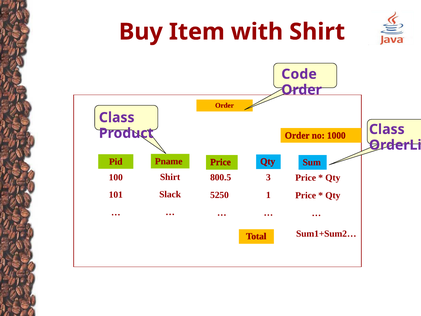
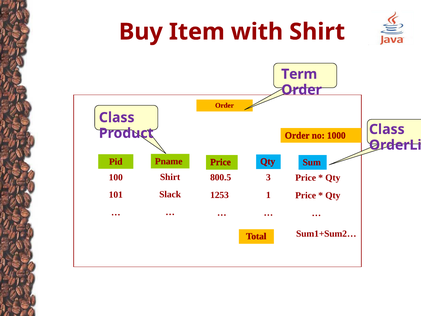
Code: Code -> Term (299, 74)
5250: 5250 -> 1253 (219, 195)
